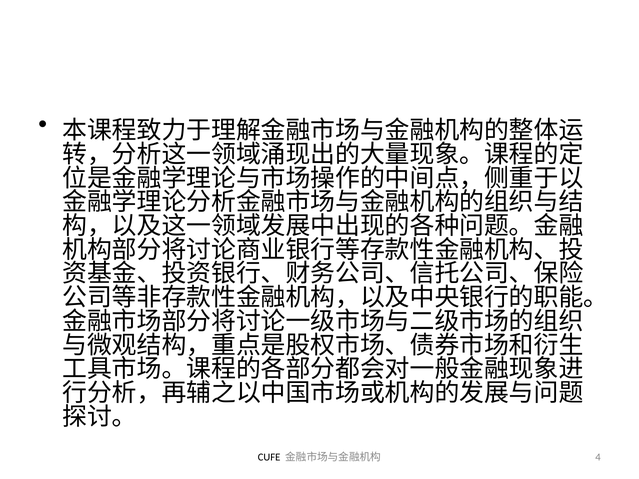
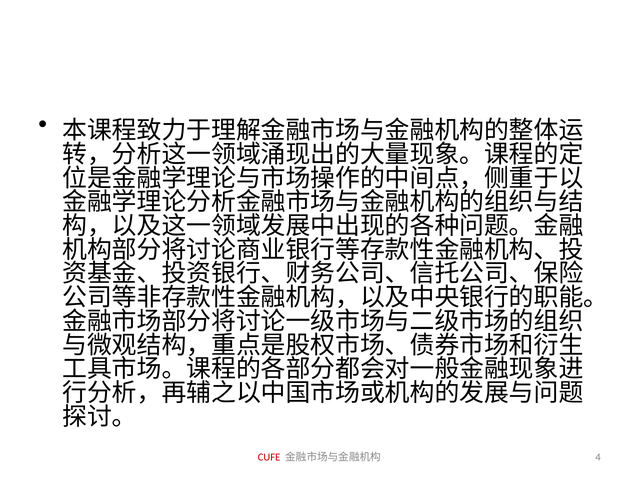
CUFE colour: black -> red (269, 458)
